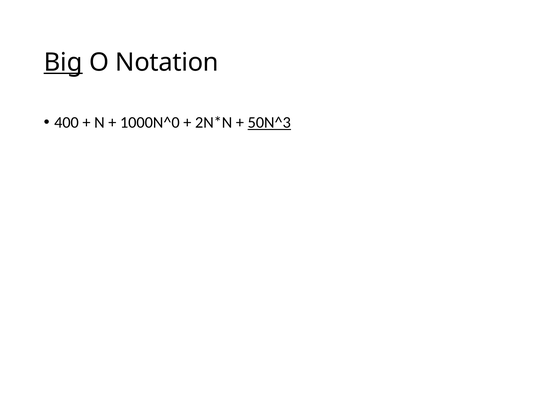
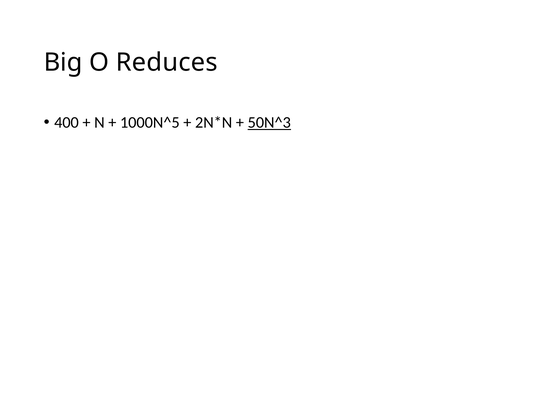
Big underline: present -> none (63, 62)
Notation: Notation -> Reduces (167, 62)
1000N^0: 1000N^0 -> 1000N^5 (150, 122)
